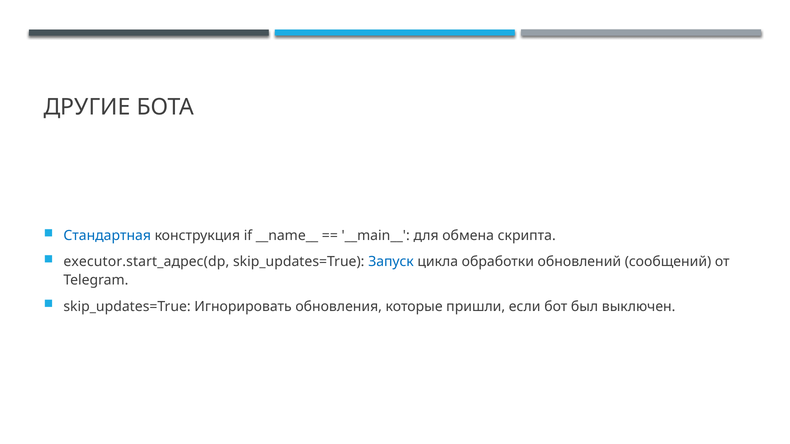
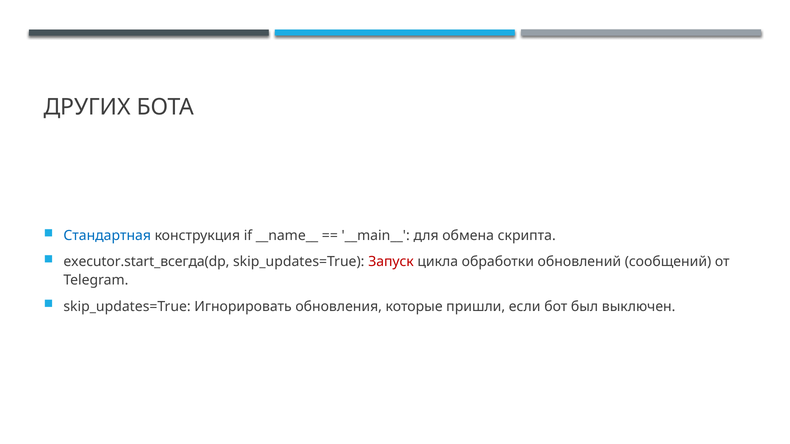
ДРУГИЕ: ДРУГИЕ -> ДРУГИХ (87, 107)
executor.start_адрес(dp: executor.start_адрес(dp -> executor.start_всегда(dp (146, 262)
Запуск colour: blue -> red (391, 262)
